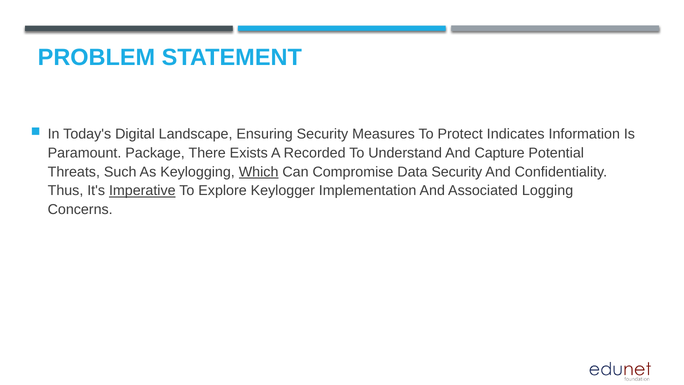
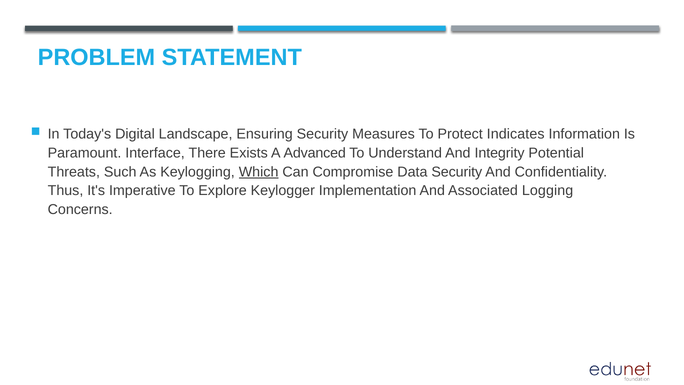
Package: Package -> Interface (155, 153)
Recorded: Recorded -> Advanced (315, 153)
Capture: Capture -> Integrity (500, 153)
Imperative underline: present -> none (142, 191)
